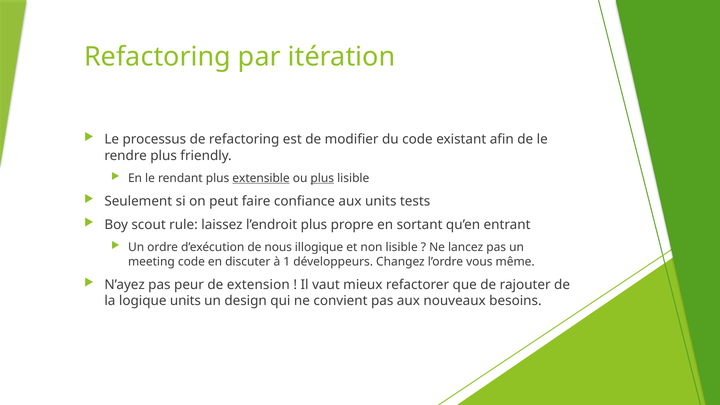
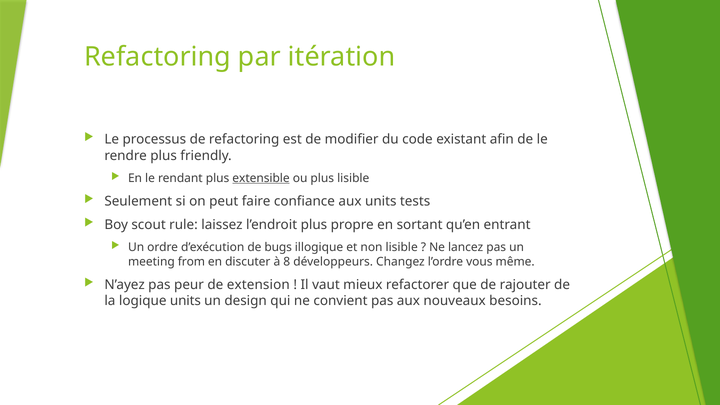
plus underline: present -> none (322, 178)
nous: nous -> bugs (278, 248)
meeting code: code -> from (191, 262)
1: 1 -> 8 (287, 262)
